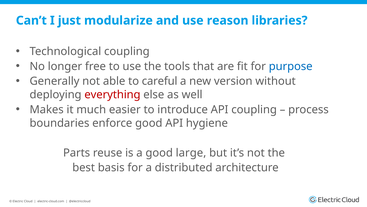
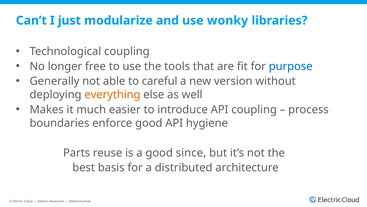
reason: reason -> wonky (228, 20)
everything colour: red -> orange (112, 94)
large: large -> since (191, 152)
